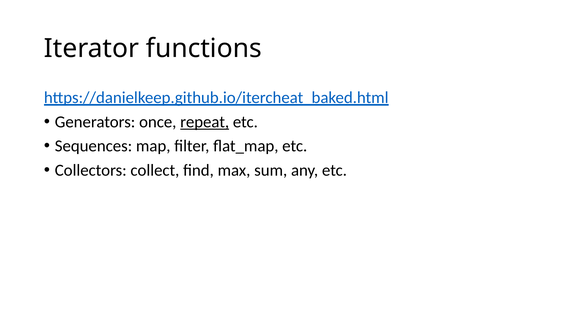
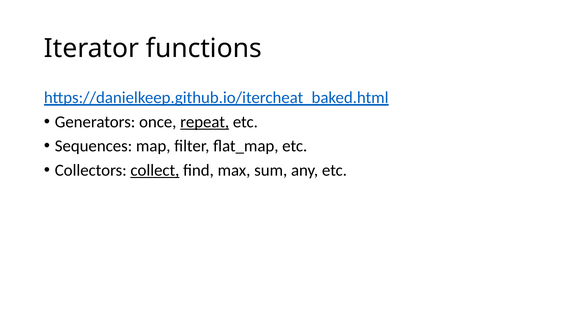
collect underline: none -> present (155, 170)
